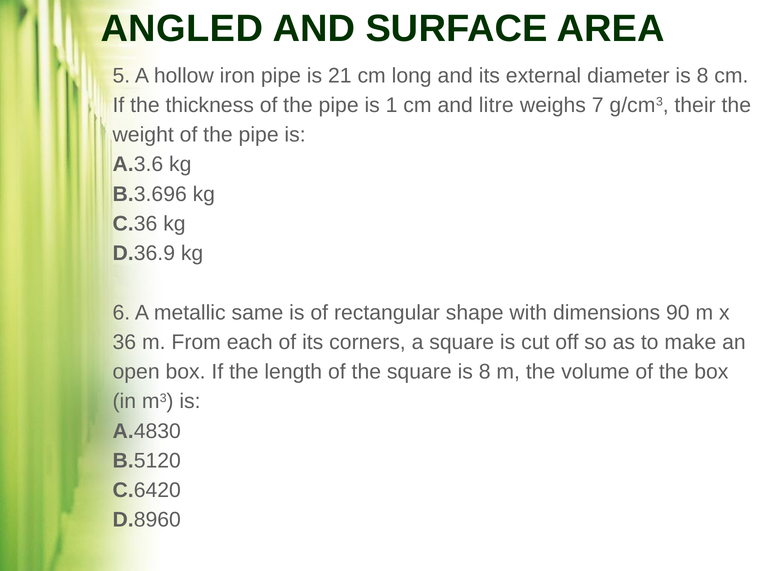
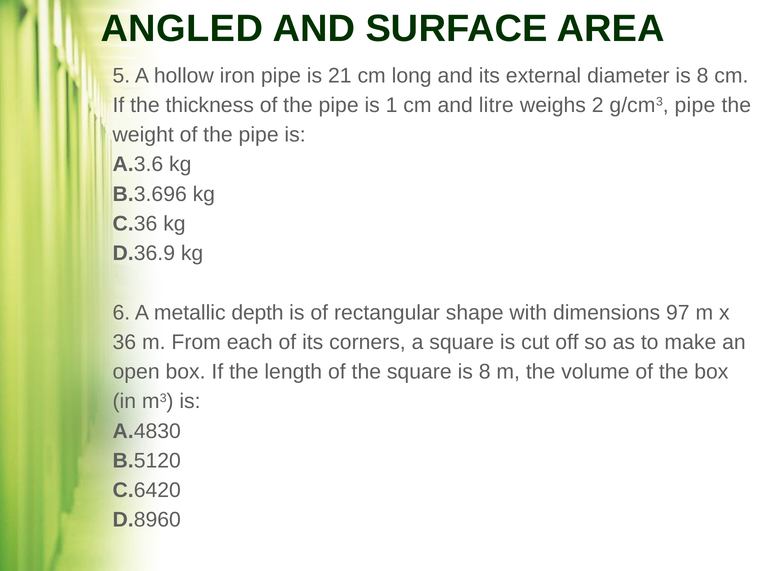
7: 7 -> 2 (598, 105)
g/cm3 their: their -> pipe (695, 105)
same: same -> depth (258, 313)
90: 90 -> 97 (678, 313)
